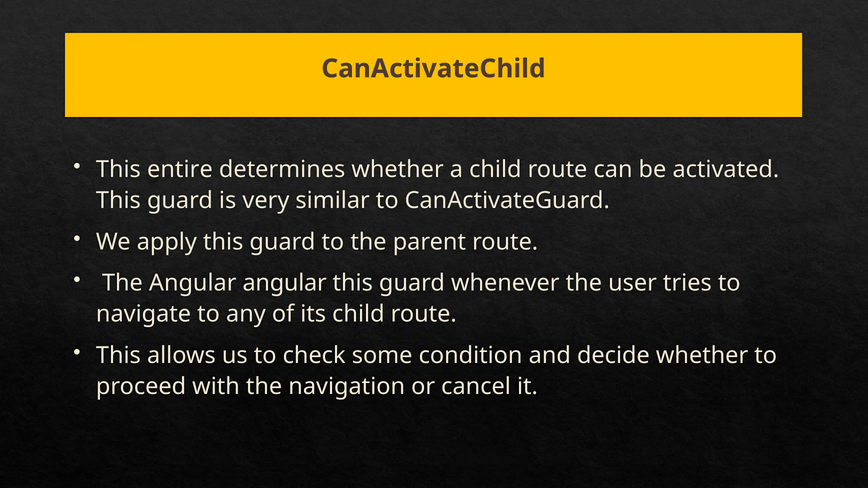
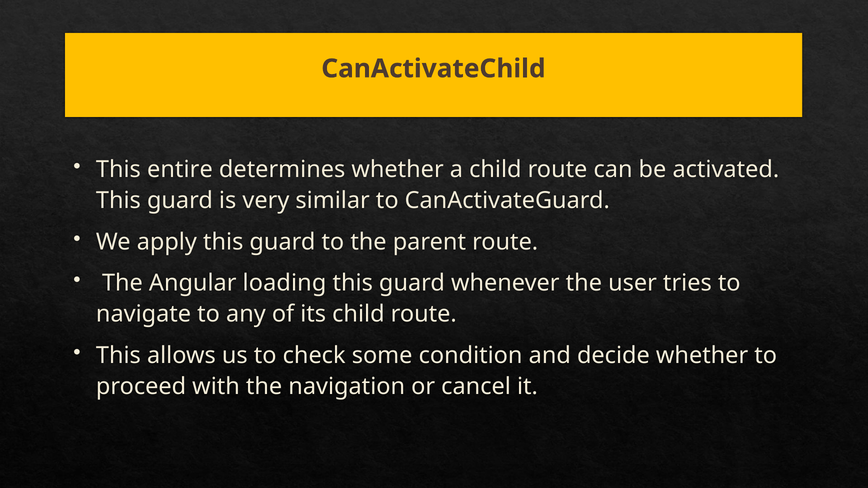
Angular angular: angular -> loading (284, 283)
